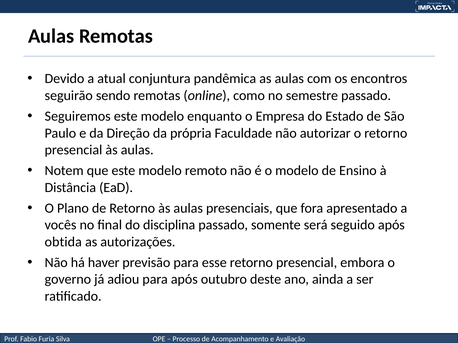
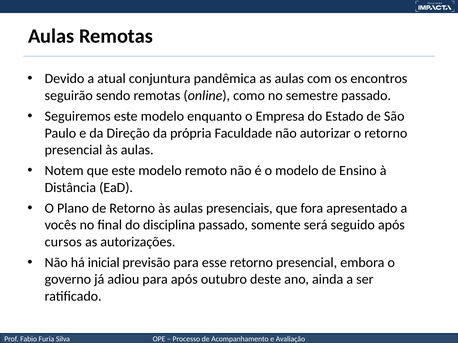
obtida: obtida -> cursos (63, 242)
haver: haver -> inicial (104, 263)
